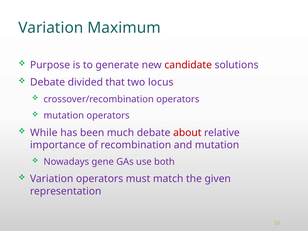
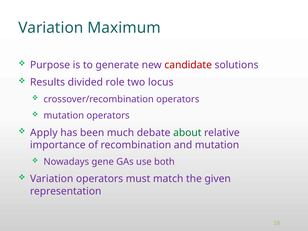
Debate: Debate -> Results (48, 82)
that: that -> role (115, 82)
While: While -> Apply (44, 133)
about colour: red -> green (187, 133)
